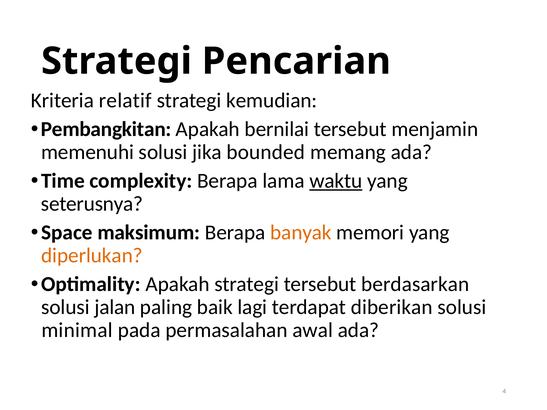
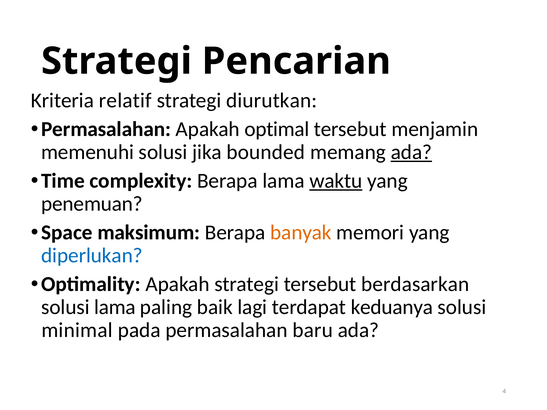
kemudian: kemudian -> diurutkan (272, 101)
Pembangkitan: Pembangkitan -> Permasalahan (106, 129)
bernilai: bernilai -> optimal (277, 129)
ada underline: none -> present (411, 152)
seterusnya: seterusnya -> penemuan (92, 204)
diperlukan colour: orange -> blue (92, 256)
solusi jalan: jalan -> lama (115, 307)
diberikan: diberikan -> keduanya (392, 307)
awal: awal -> baru (313, 330)
